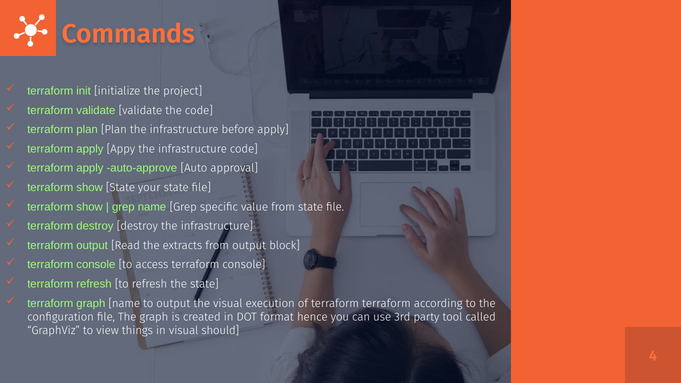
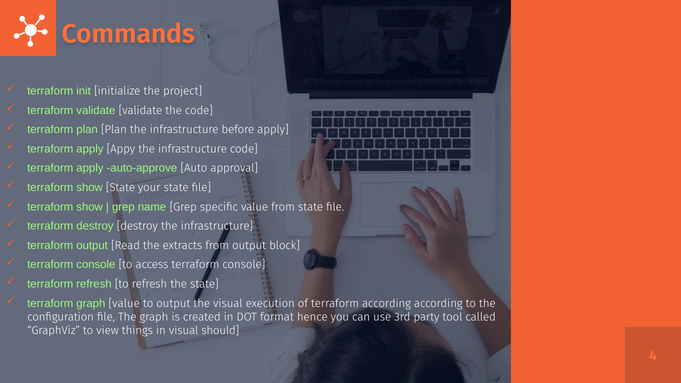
graph name: name -> value (124, 303)
terraform terraform: terraform -> according (386, 303)
